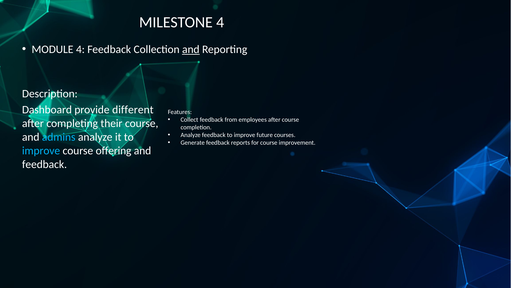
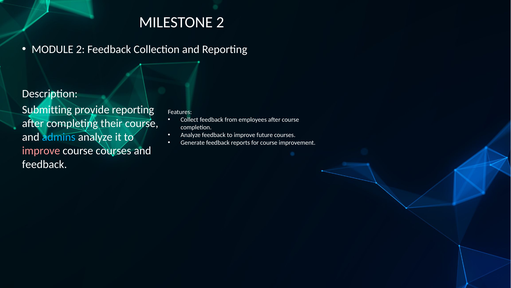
MILESTONE 4: 4 -> 2 (220, 22)
MODULE 4: 4 -> 2 (80, 49)
and underline: present -> none (191, 49)
Dashboard: Dashboard -> Submitting (47, 110)
provide different: different -> reporting (133, 110)
improve colour: light blue -> pink (41, 150)
course offering: offering -> courses (113, 150)
